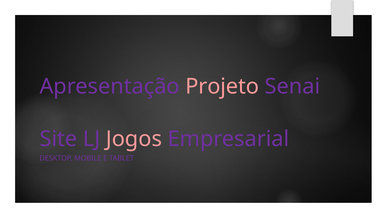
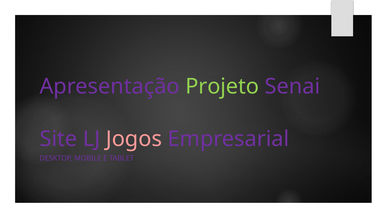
Projeto colour: pink -> light green (222, 86)
